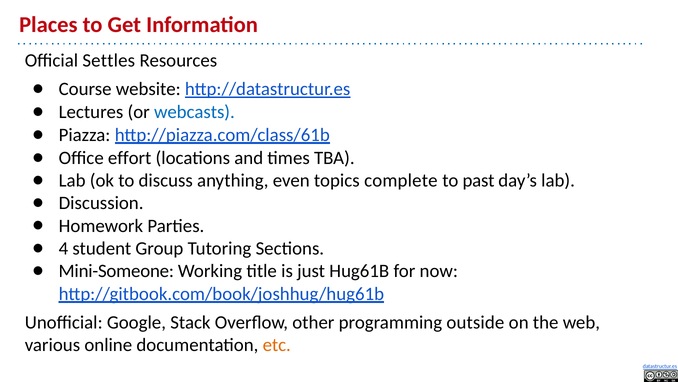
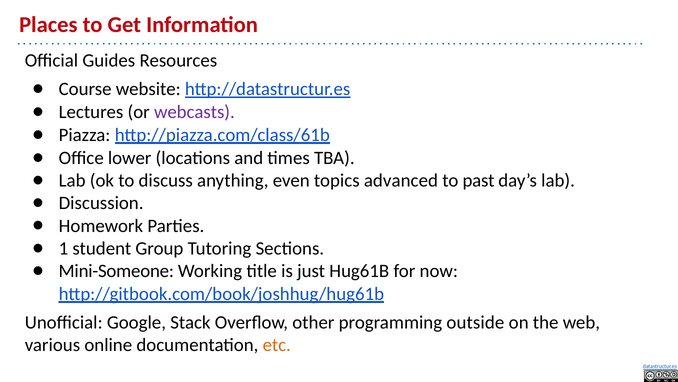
Settles: Settles -> Guides (109, 61)
webcasts colour: blue -> purple (194, 112)
effort: effort -> lower (130, 158)
complete: complete -> advanced (401, 180)
4: 4 -> 1 (63, 248)
